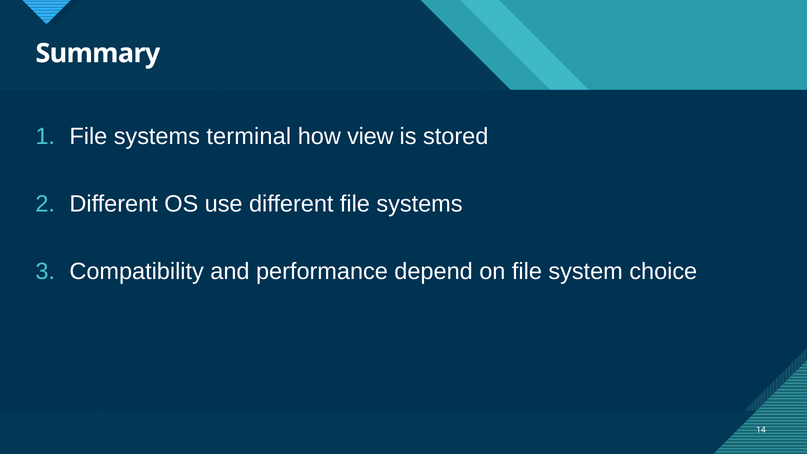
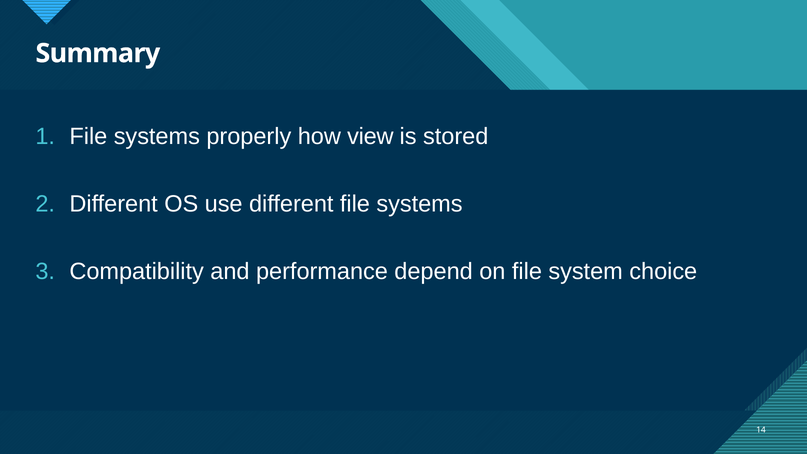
terminal: terminal -> properly (249, 136)
